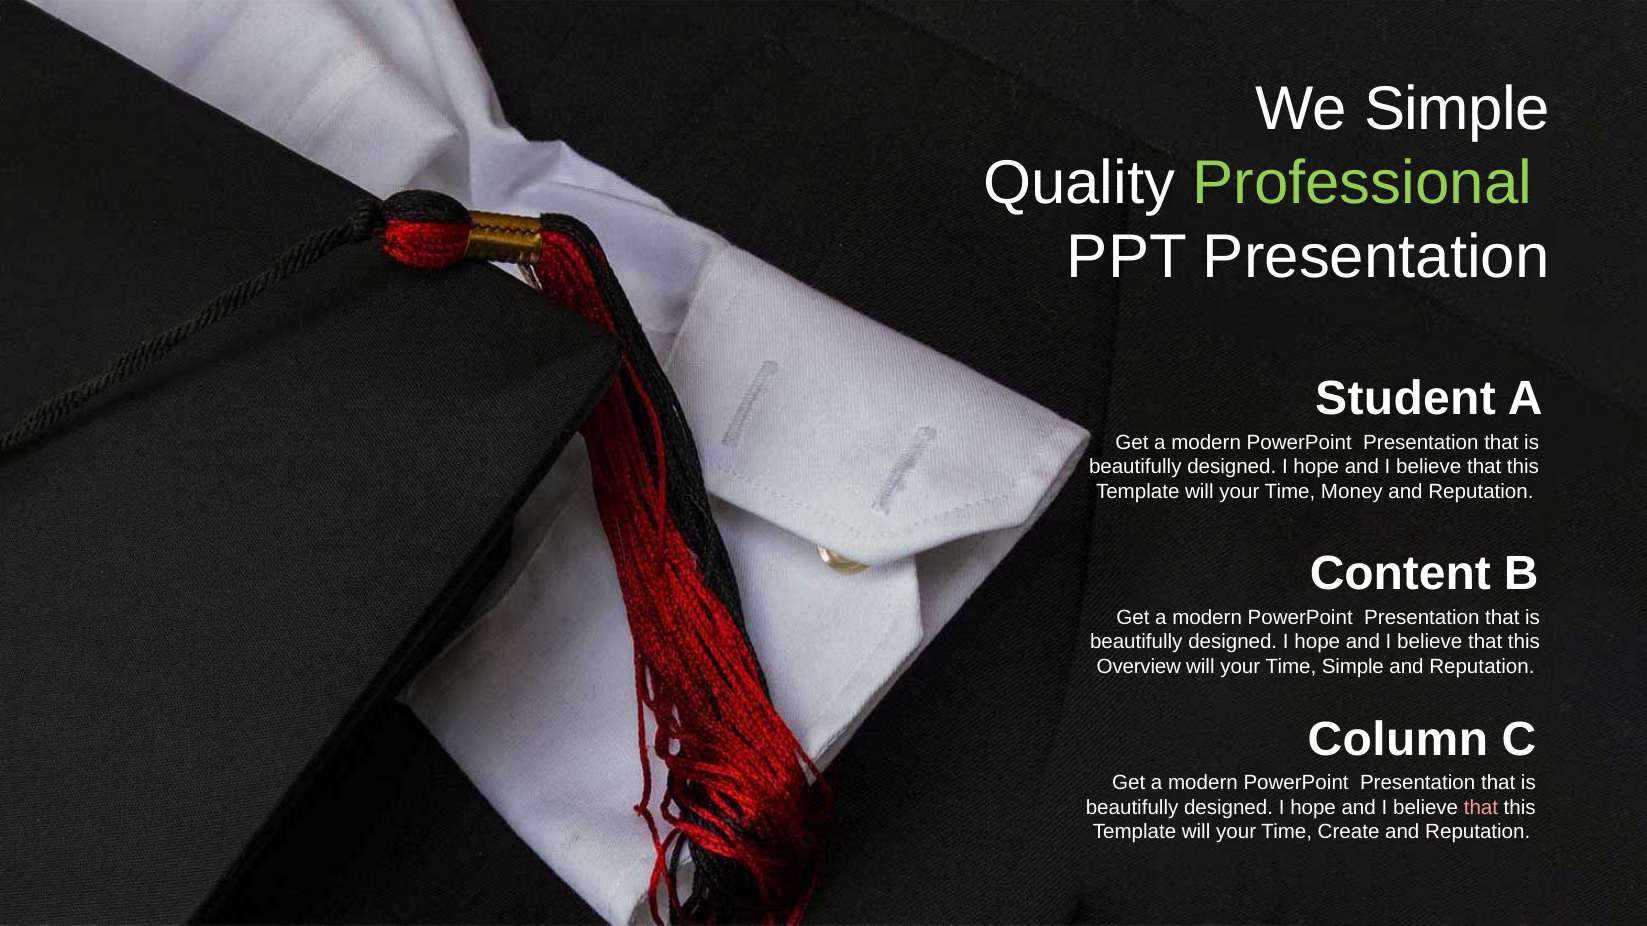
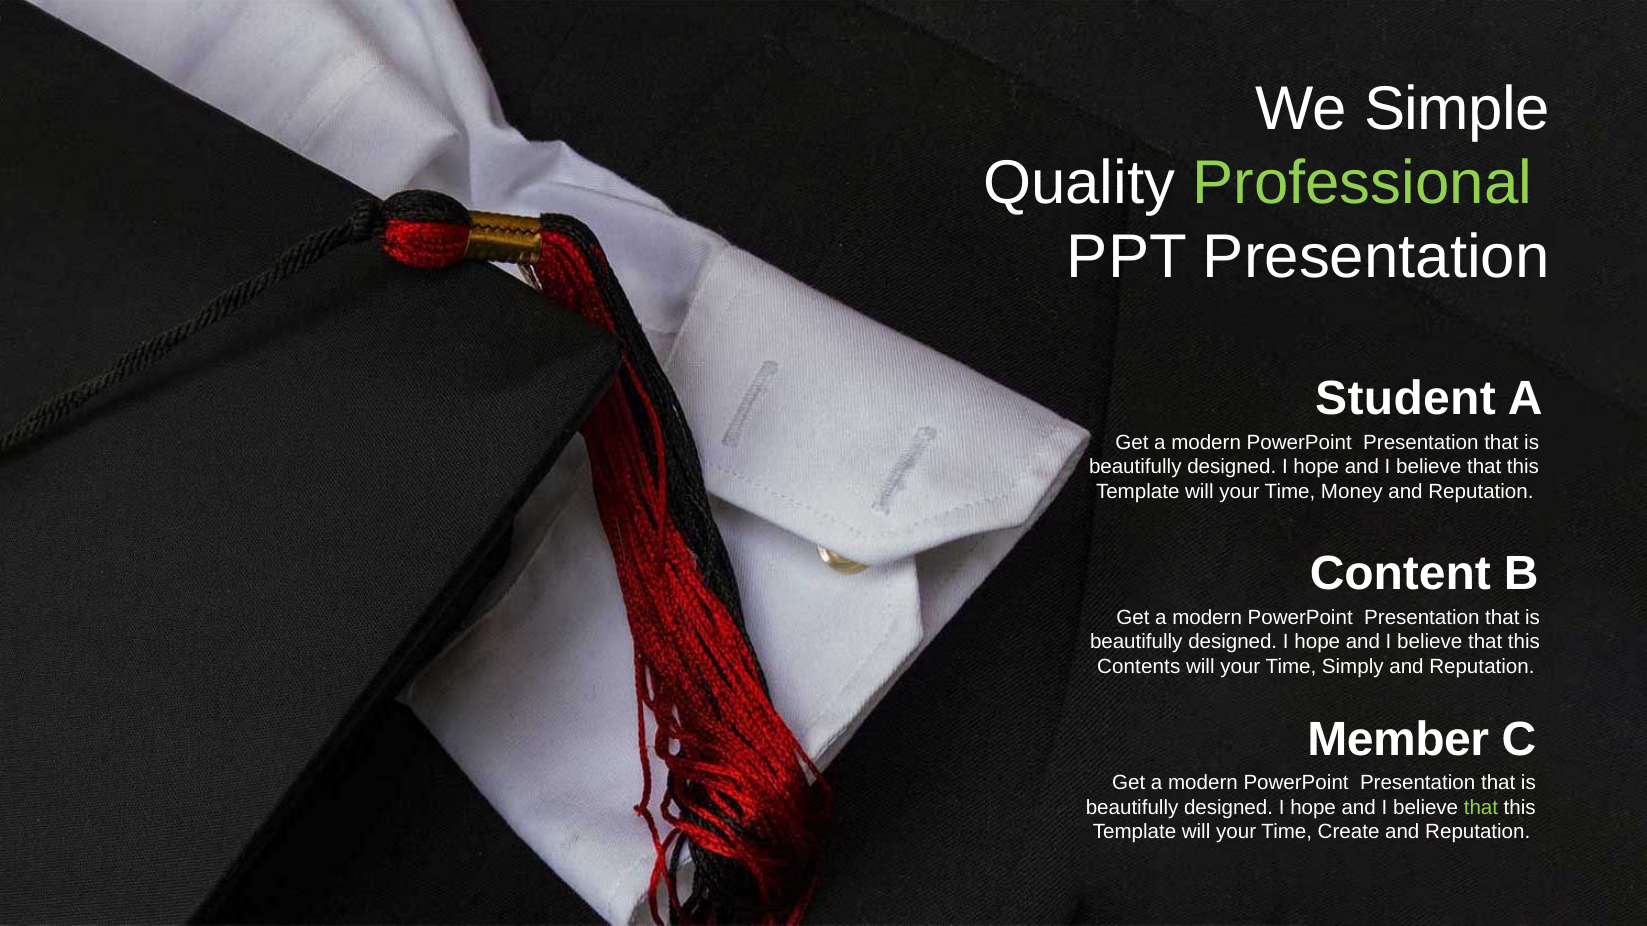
Overview: Overview -> Contents (1139, 667)
Time Simple: Simple -> Simply (1353, 667)
Column: Column -> Member (1398, 740)
that colour: pink -> light green (1481, 808)
